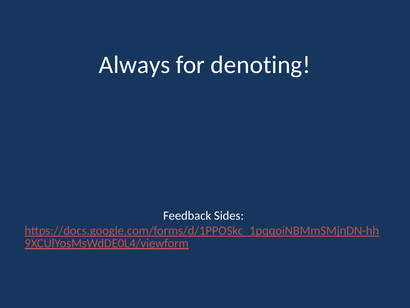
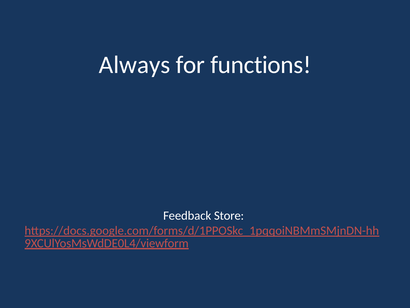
denoting: denoting -> functions (261, 65)
Sides: Sides -> Store (229, 215)
